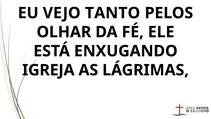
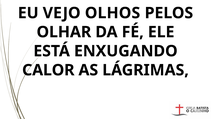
TANTO: TANTO -> OLHOS (113, 13)
IGREJA: IGREJA -> CALOR (48, 70)
